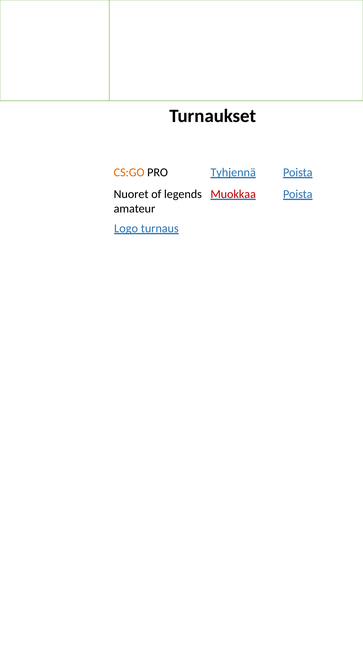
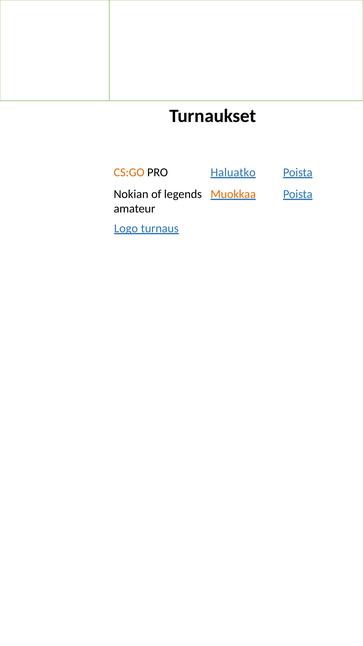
Tyhjennä: Tyhjennä -> Haluatko (233, 172)
Nuoret: Nuoret -> Nokian (131, 194)
Muokkaa colour: red -> orange (233, 194)
